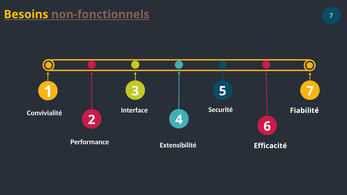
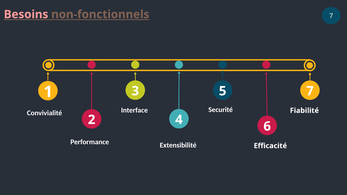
Besoins colour: yellow -> pink (26, 14)
